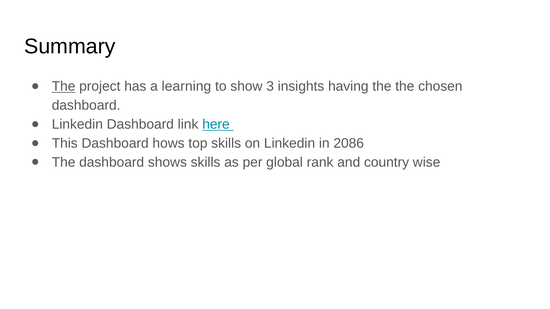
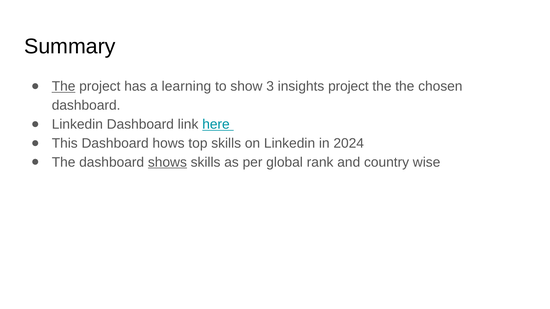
insights having: having -> project (348, 86)
2086: 2086 -> 2024 (349, 143)
shows underline: none -> present (167, 162)
